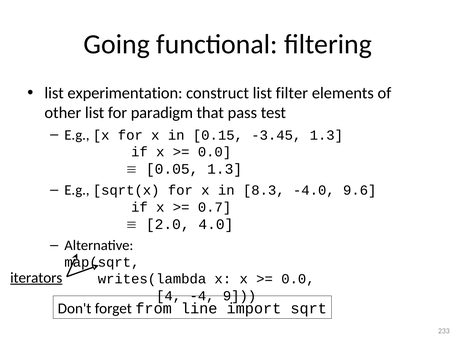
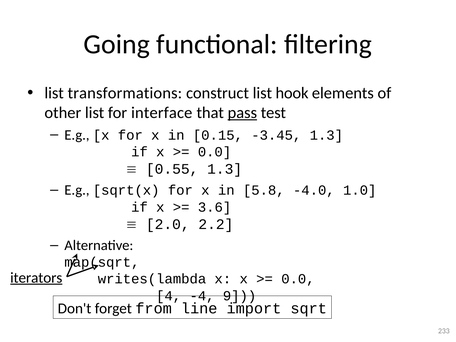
experimentation: experimentation -> transformations (125, 93)
filter: filter -> hook (292, 93)
paradigm: paradigm -> interface (162, 113)
pass underline: none -> present (242, 113)
0.05: 0.05 -> 0.55 (172, 169)
8.3: 8.3 -> 5.8 (264, 190)
9.6: 9.6 -> 1.0 (360, 190)
0.7: 0.7 -> 3.6 (215, 207)
4.0: 4.0 -> 2.2 (216, 224)
